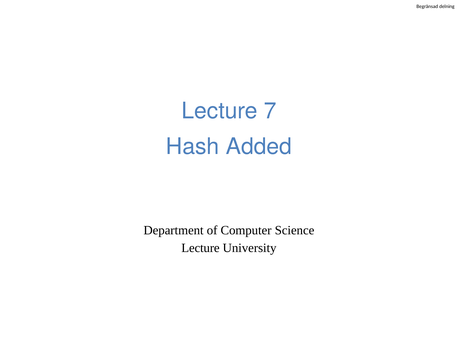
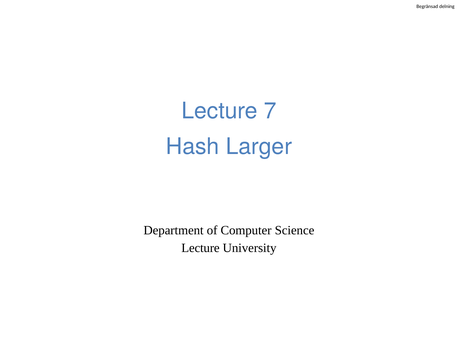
Added: Added -> Larger (259, 147)
